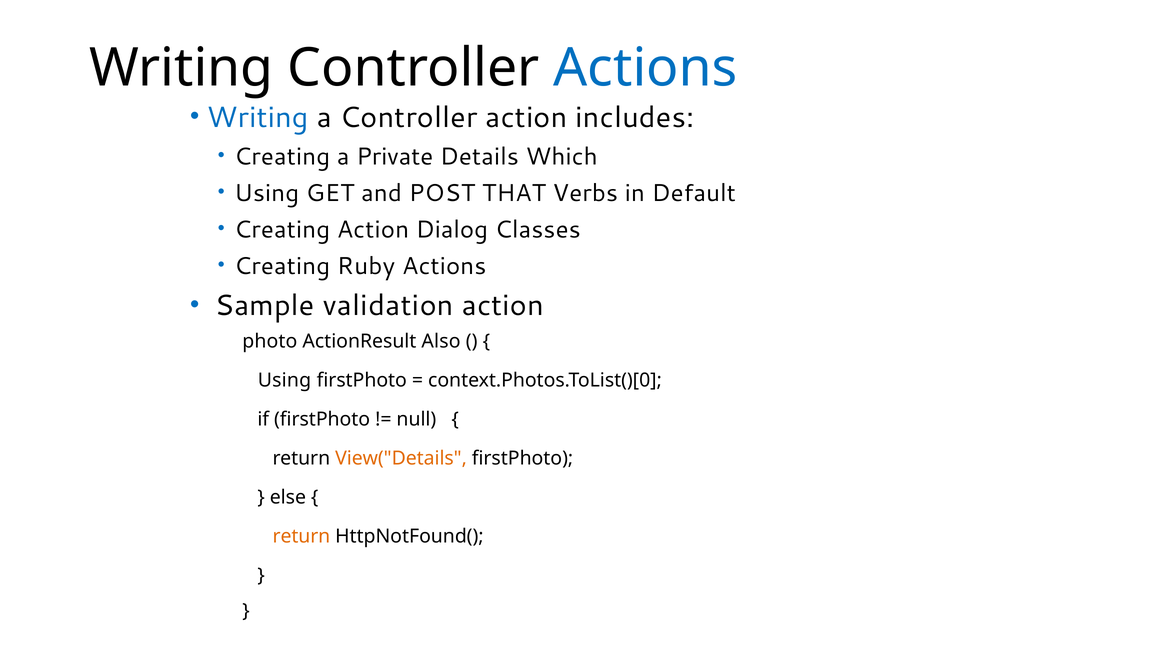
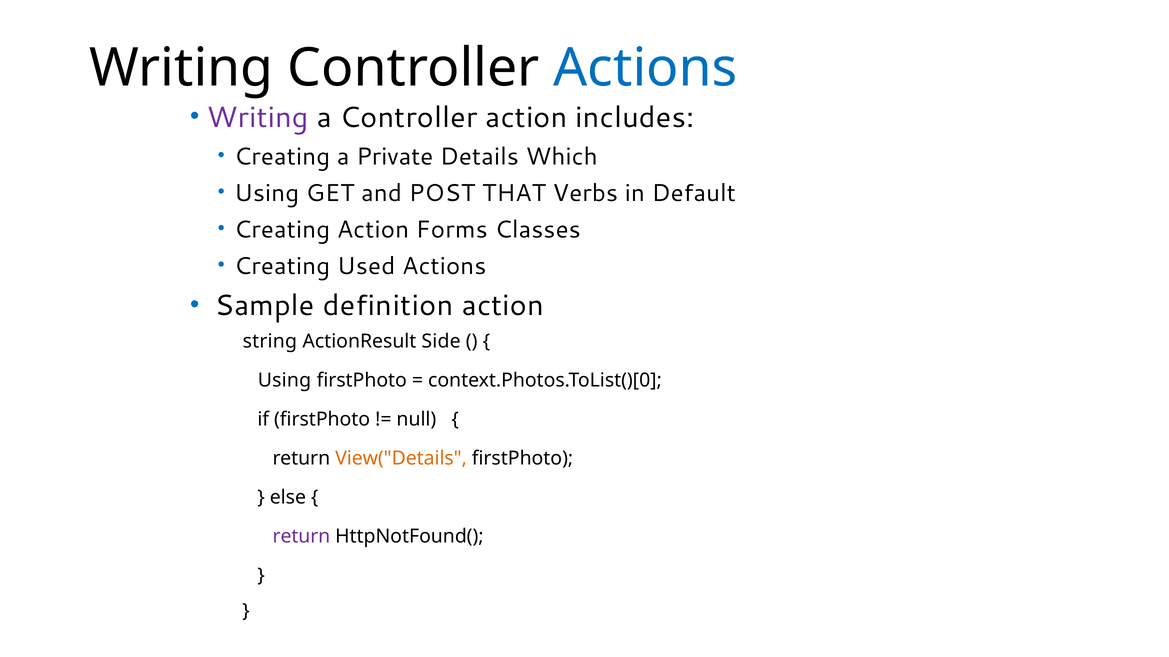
Writing colour: blue -> purple (258, 117)
Dialog: Dialog -> Forms (452, 230)
Ruby: Ruby -> Used (366, 266)
validation: validation -> definition (388, 306)
photo: photo -> string (270, 342)
Also: Also -> Side (441, 342)
return colour: orange -> purple (301, 537)
